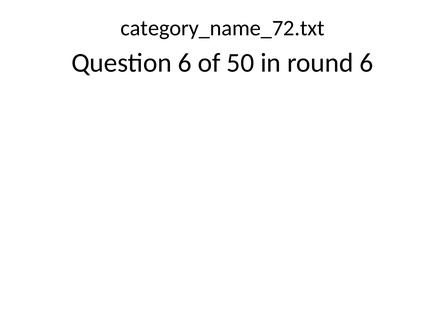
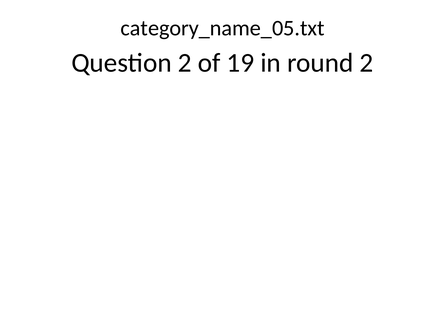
category_name_72.txt: category_name_72.txt -> category_name_05.txt (223, 28)
Question 6: 6 -> 2 (185, 63)
50: 50 -> 19 (240, 63)
round 6: 6 -> 2 (366, 63)
